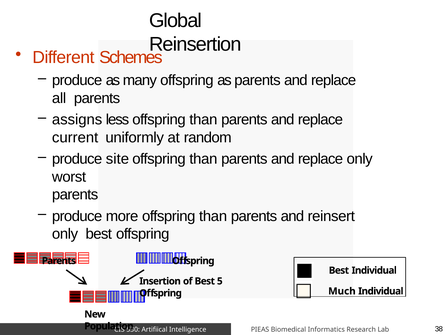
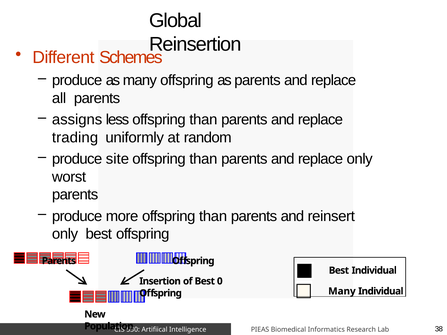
current: current -> trading (75, 138)
5: 5 -> 0 (220, 281)
Much: Much -> Many (342, 291)
